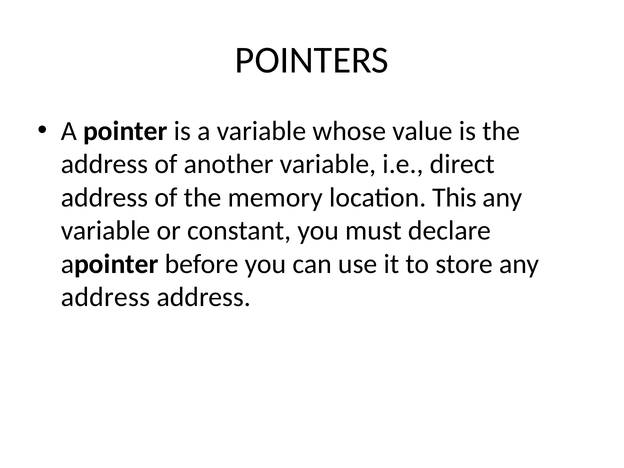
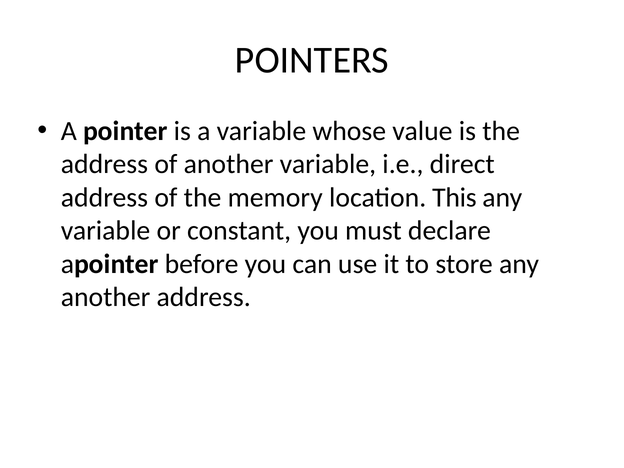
address: address -> another (106, 297)
